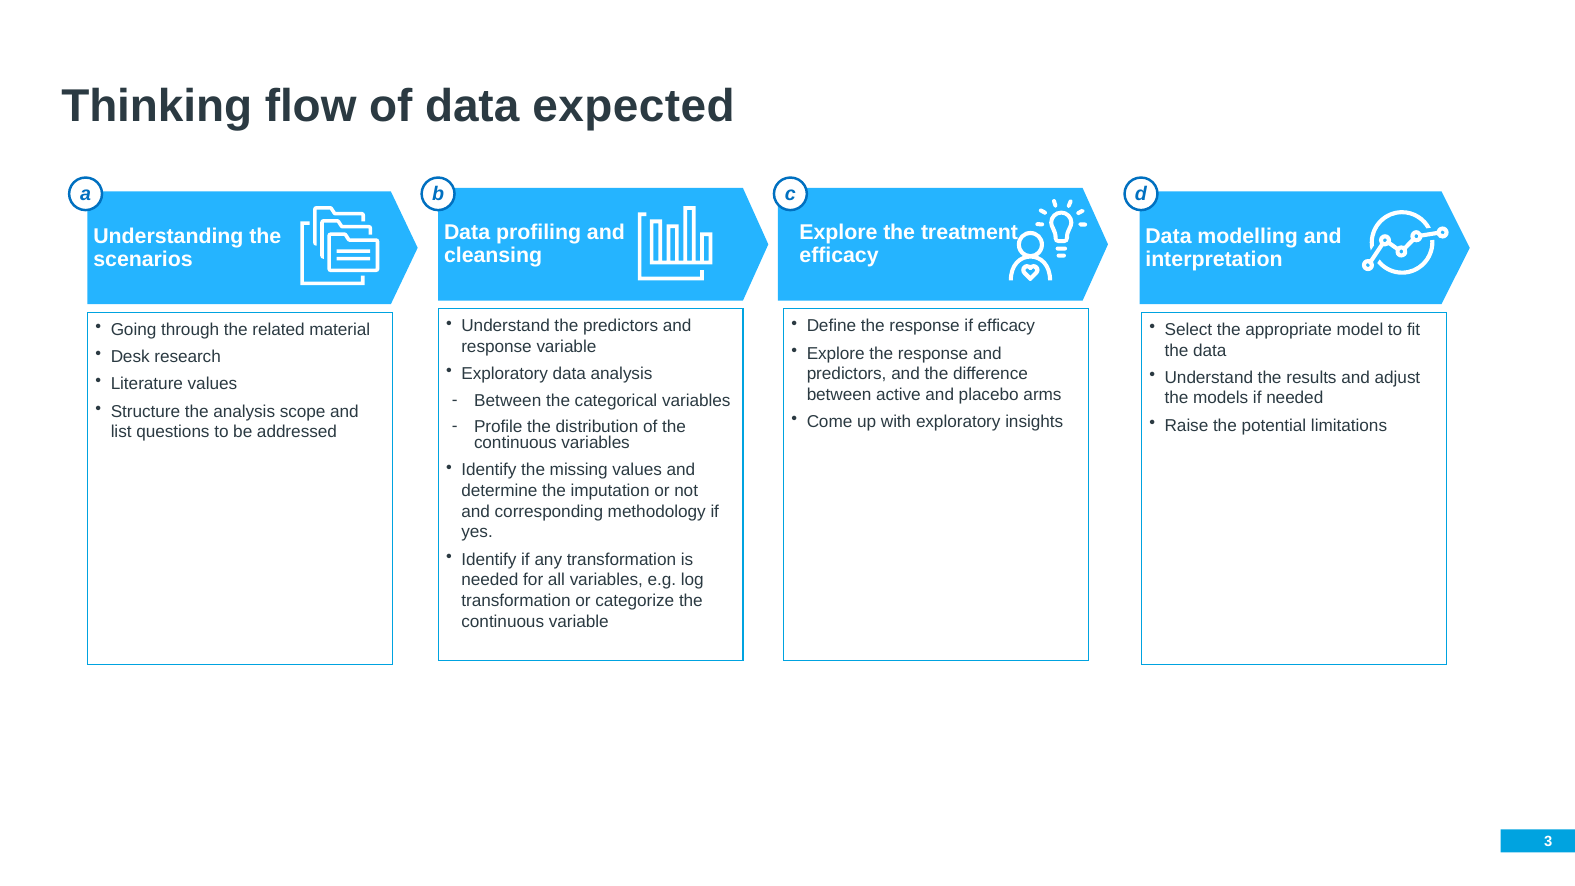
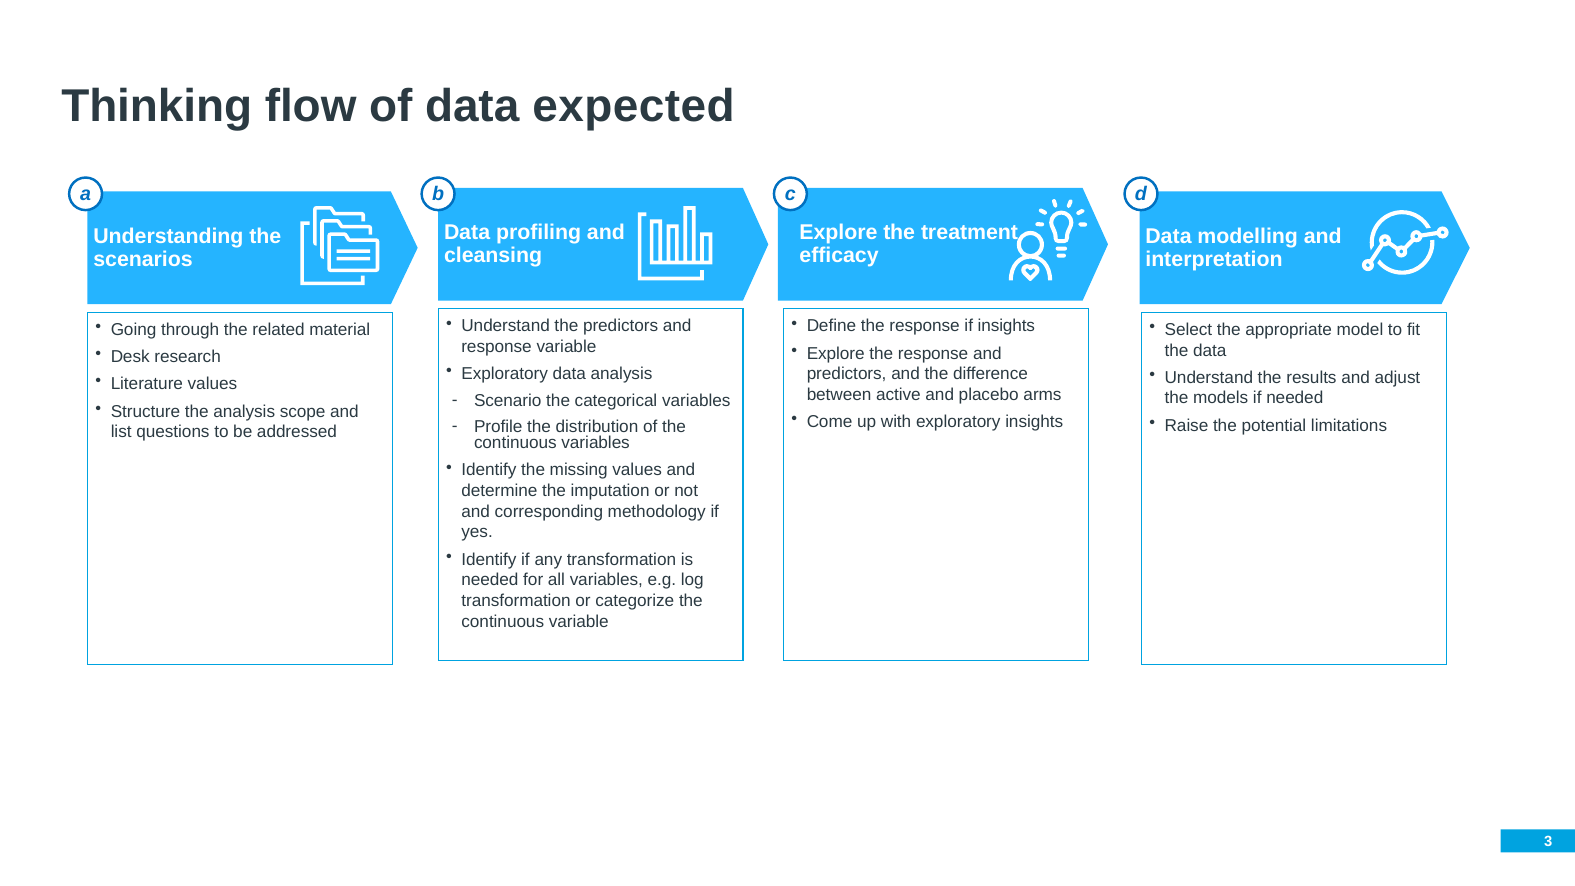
if efficacy: efficacy -> insights (1006, 326)
Between: Between -> Scenario (508, 400)
